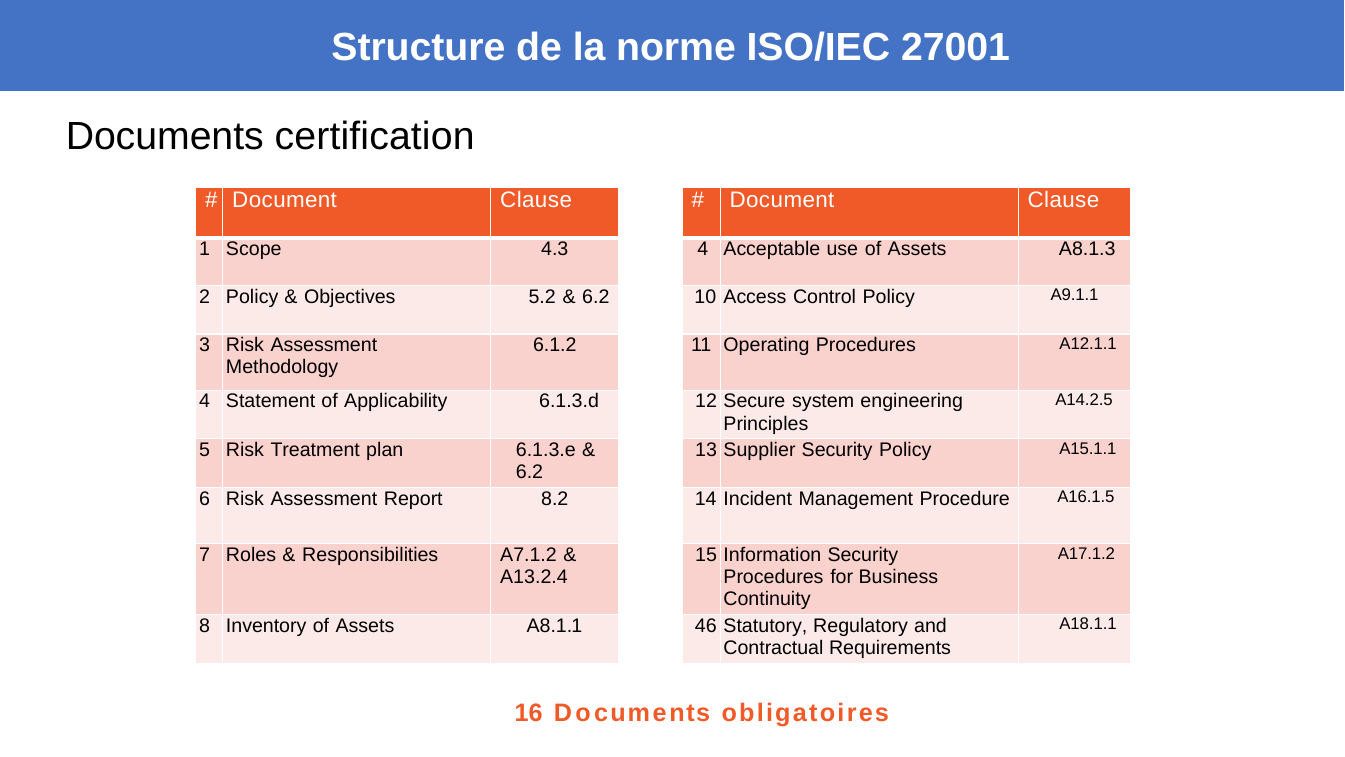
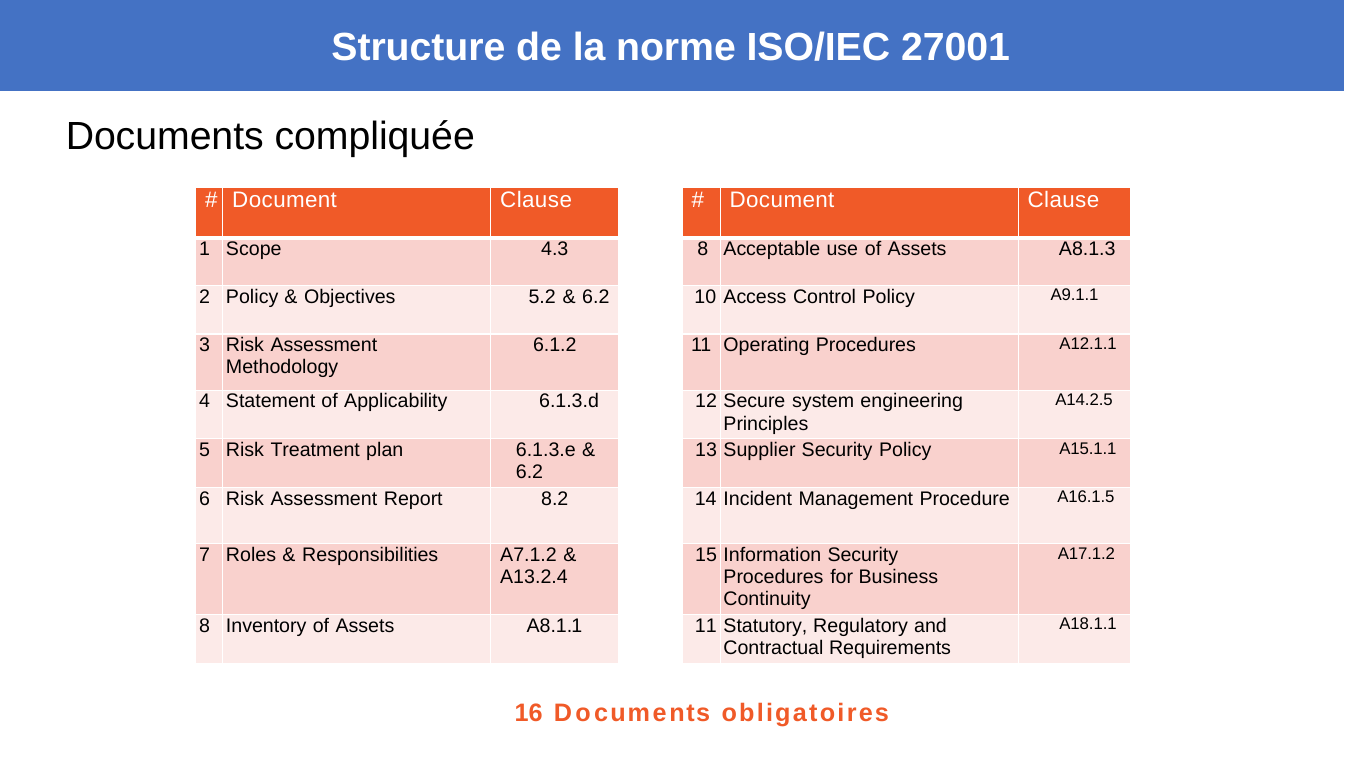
certification: certification -> compliquée (375, 137)
4.3 4: 4 -> 8 (703, 249)
A8.1.1 46: 46 -> 11 (706, 625)
